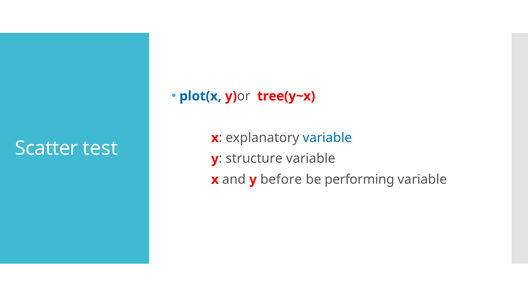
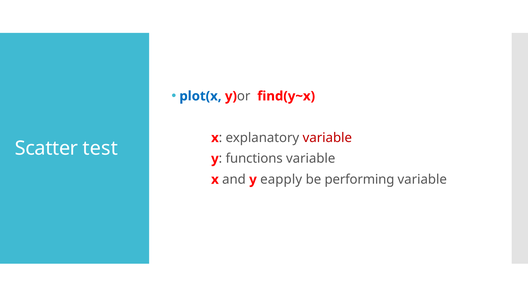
tree(y~x: tree(y~x -> find(y~x (286, 96)
variable colour: blue -> red (327, 138)
structure: structure -> functions (254, 159)
before: before -> eapply (281, 179)
